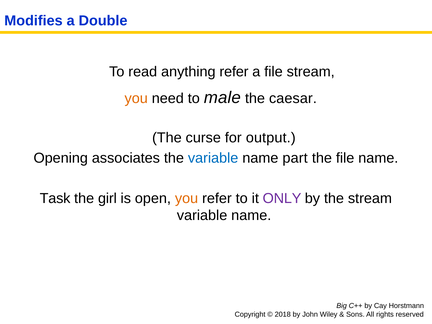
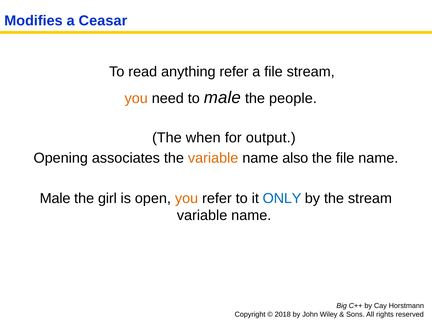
Double: Double -> Ceasar (103, 21)
caesar: caesar -> people (293, 98)
curse: curse -> when (203, 138)
variable colour: blue -> orange (213, 158)
part: part -> also (295, 158)
Task: Task -> Male (55, 198)
ONLY colour: purple -> blue (282, 198)
